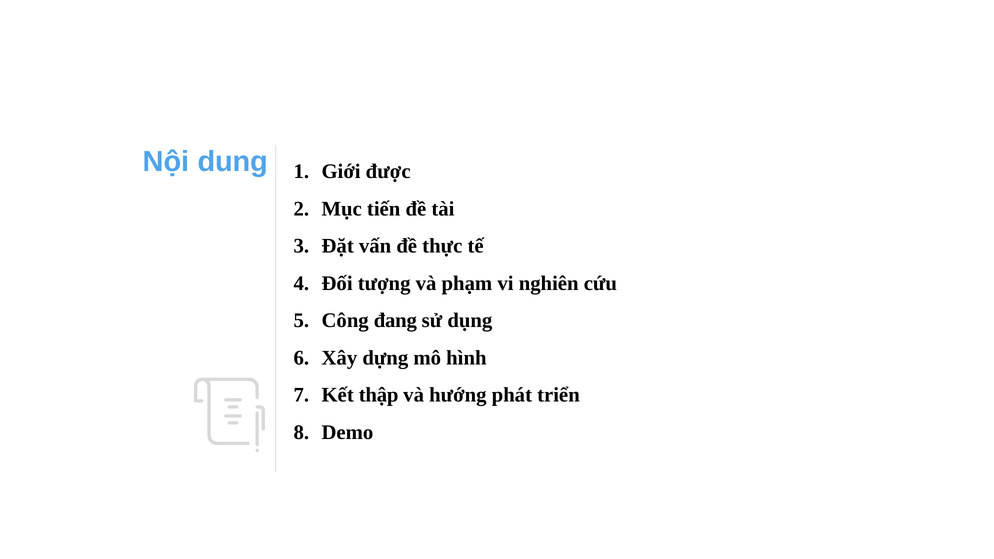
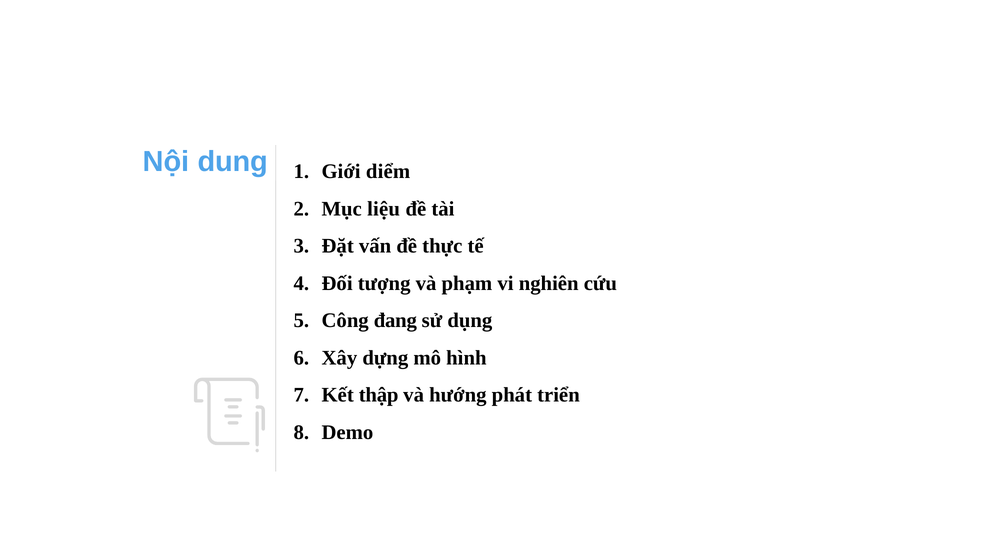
được: được -> diểm (388, 171)
tiến: tiến -> liệu (384, 209)
